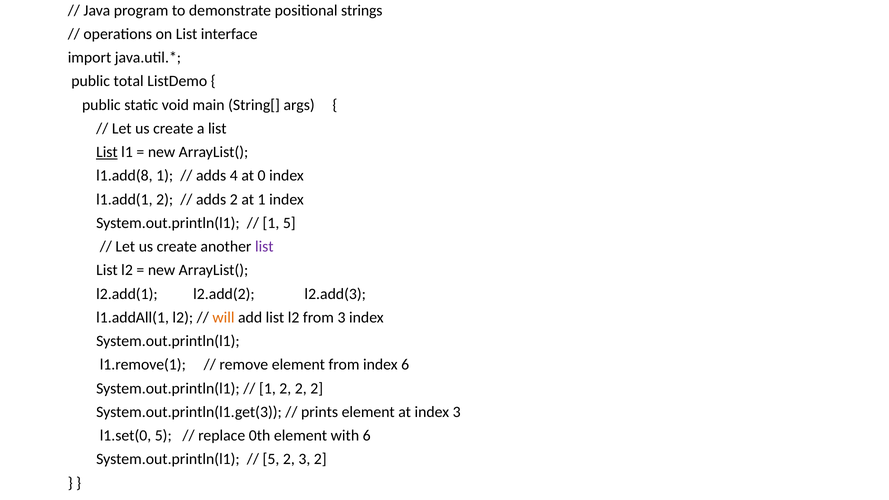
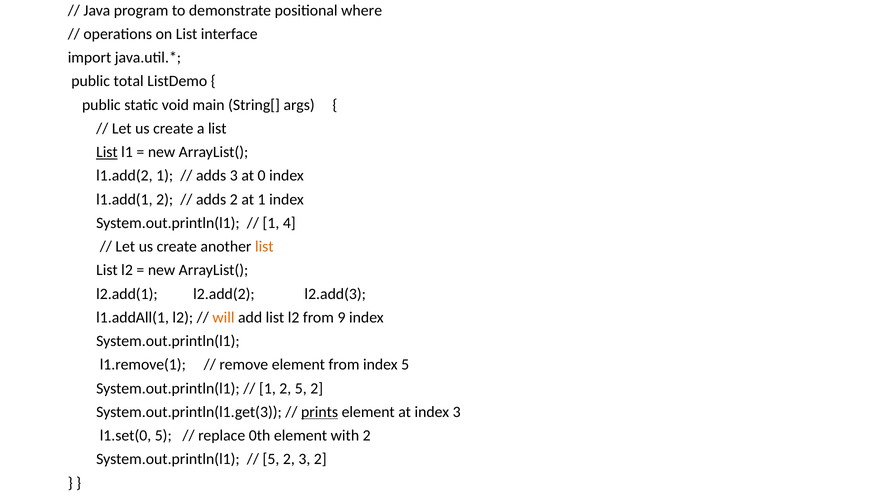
strings: strings -> where (362, 10)
l1.add(8: l1.add(8 -> l1.add(2 (124, 176)
adds 4: 4 -> 3 (234, 176)
1 5: 5 -> 4 (289, 223)
list colour: purple -> orange (264, 247)
from 3: 3 -> 9 (342, 318)
index 6: 6 -> 5 (405, 365)
1 2 2: 2 -> 5 (301, 388)
prints underline: none -> present (320, 412)
with 6: 6 -> 2 (367, 436)
